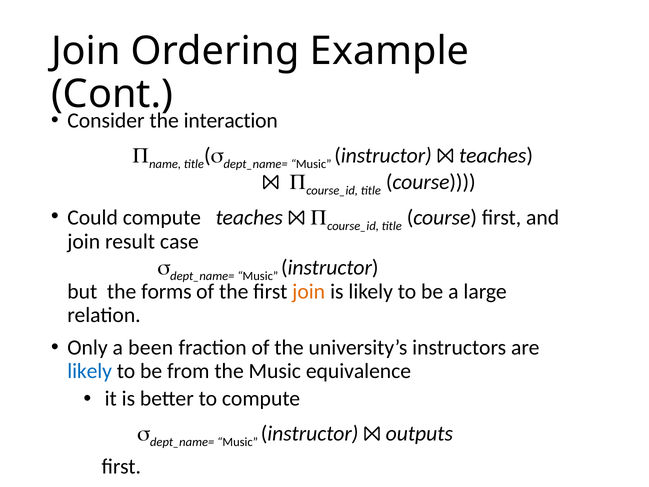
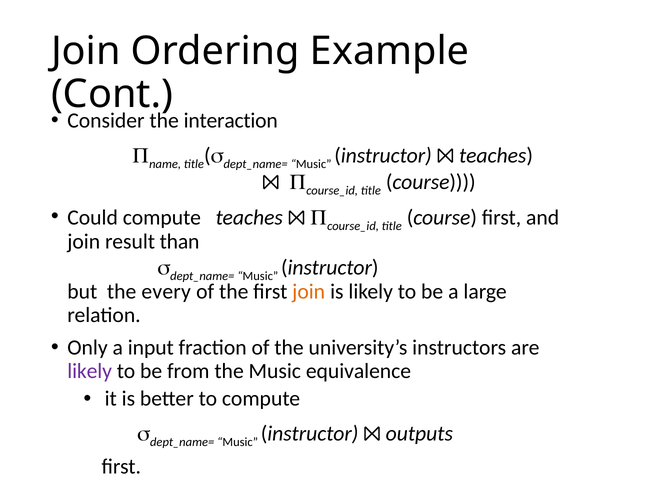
case: case -> than (180, 242)
forms: forms -> every (166, 292)
been: been -> input (151, 347)
likely colour: blue -> purple (90, 371)
